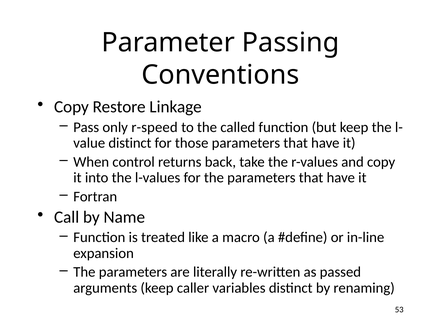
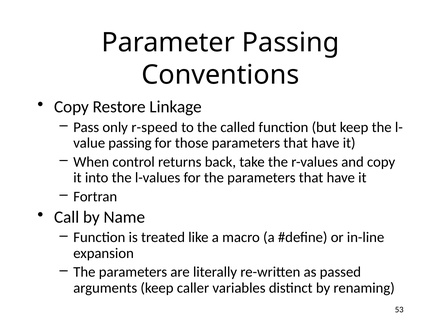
distinct: distinct -> passing (130, 143)
